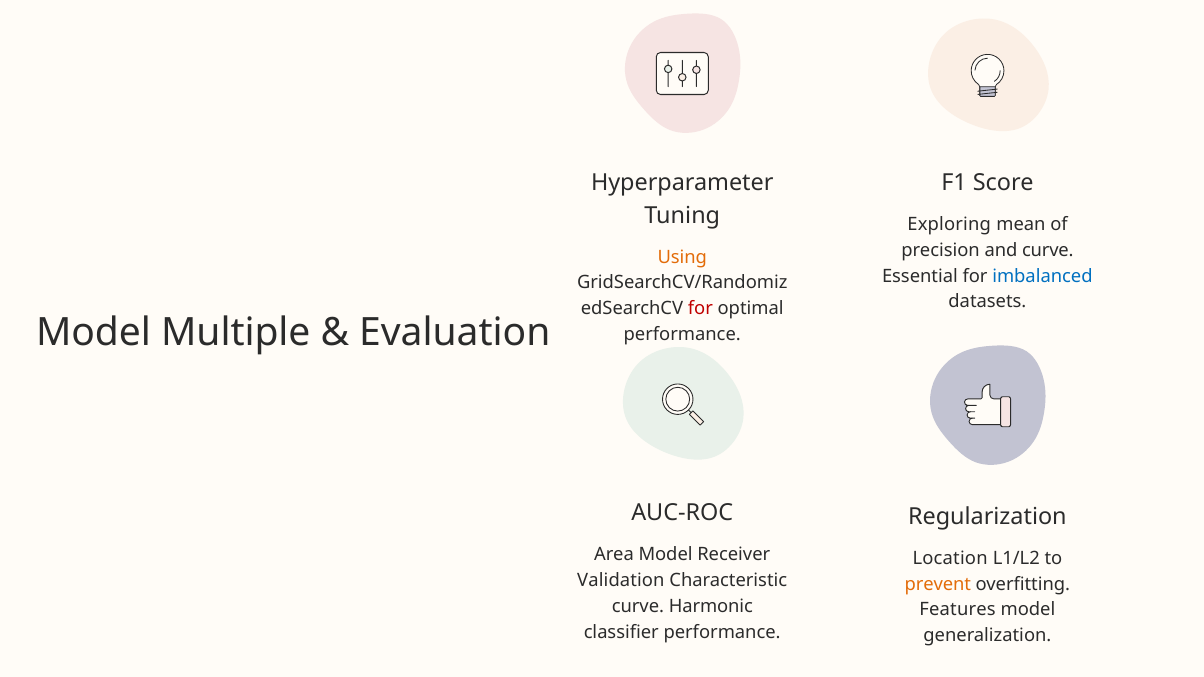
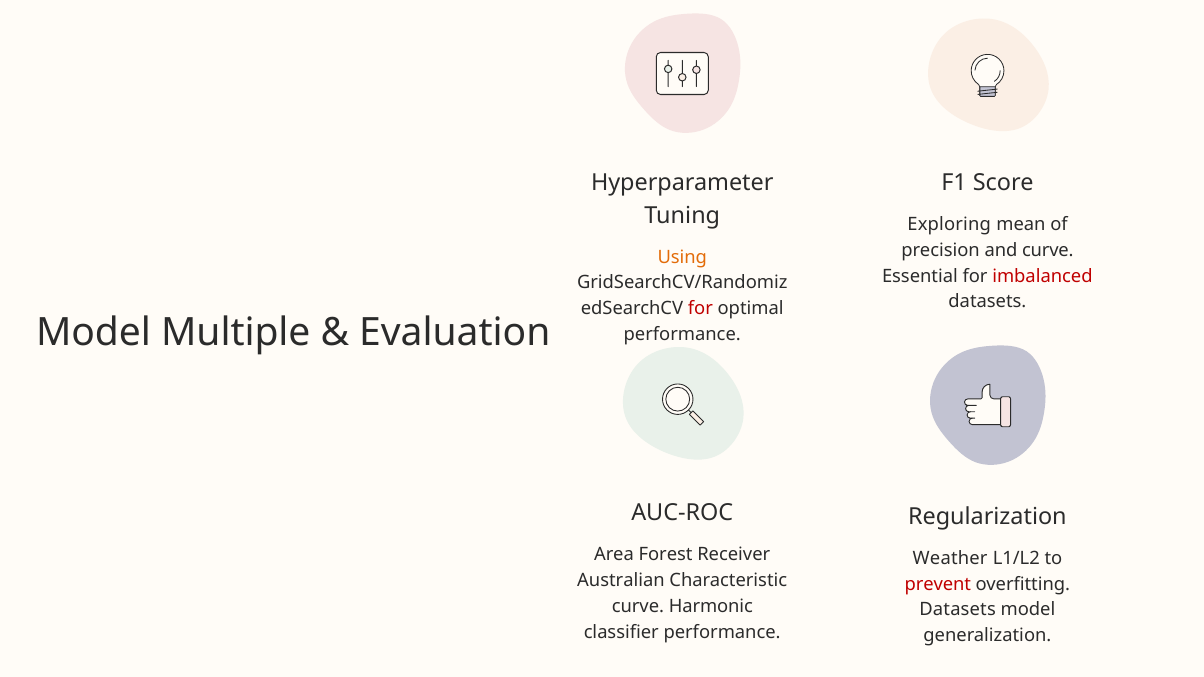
imbalanced colour: blue -> red (1042, 276)
Area Model: Model -> Forest (666, 555)
Location: Location -> Weather (950, 559)
Validation: Validation -> Australian (621, 581)
prevent colour: orange -> red (938, 584)
Features: Features -> Datasets (958, 610)
